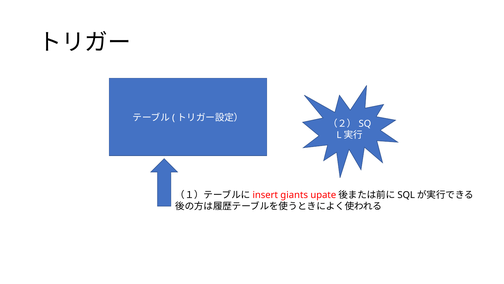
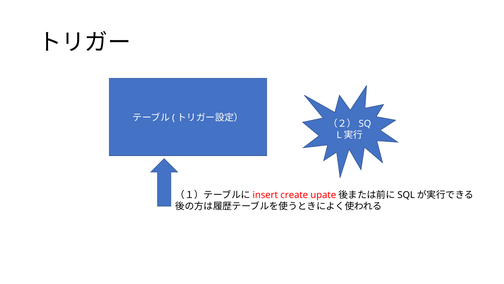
giants: giants -> create (294, 195)
